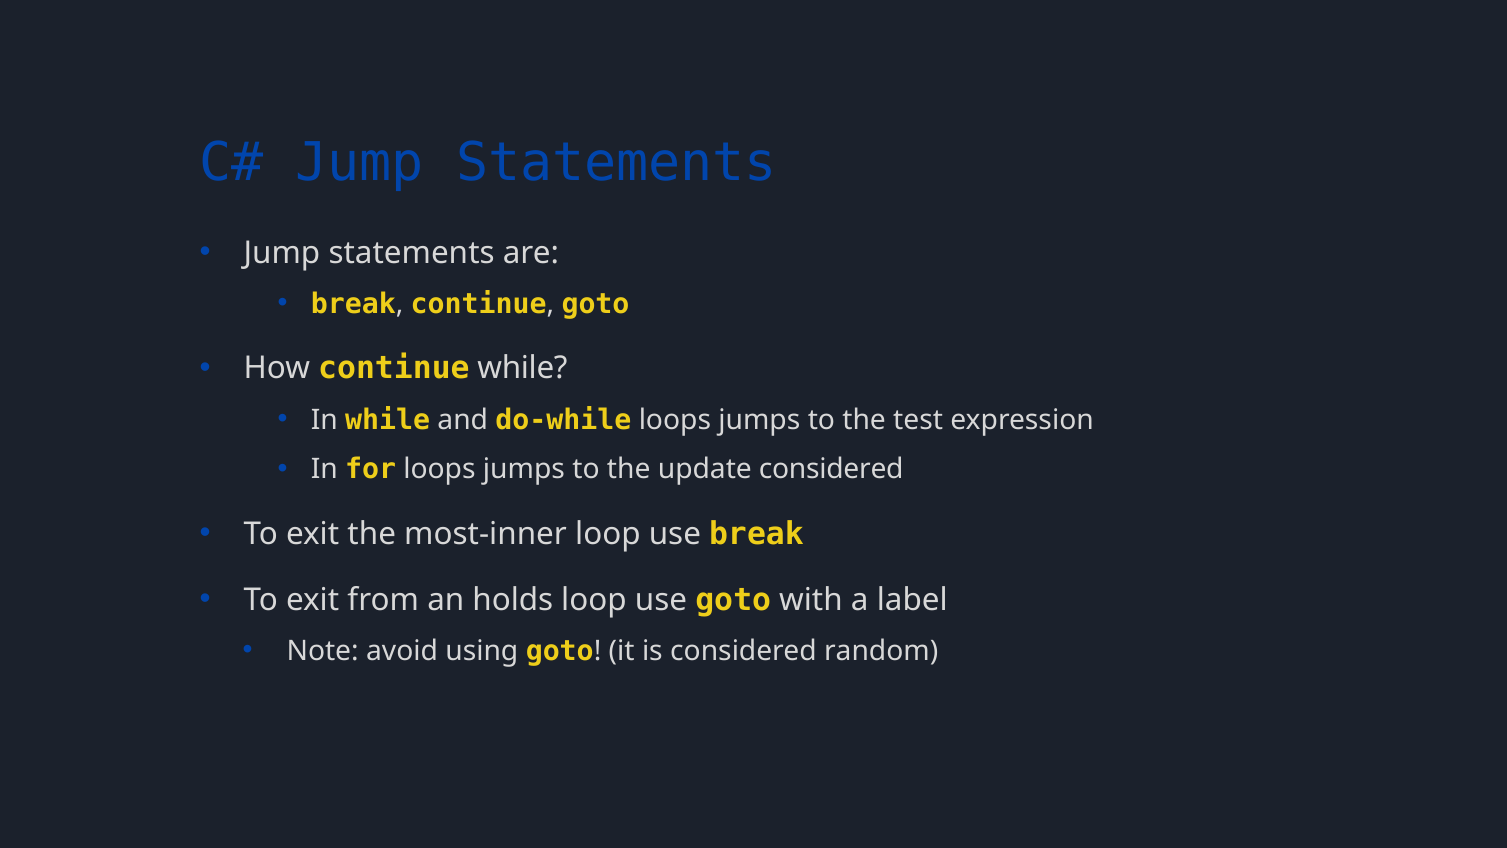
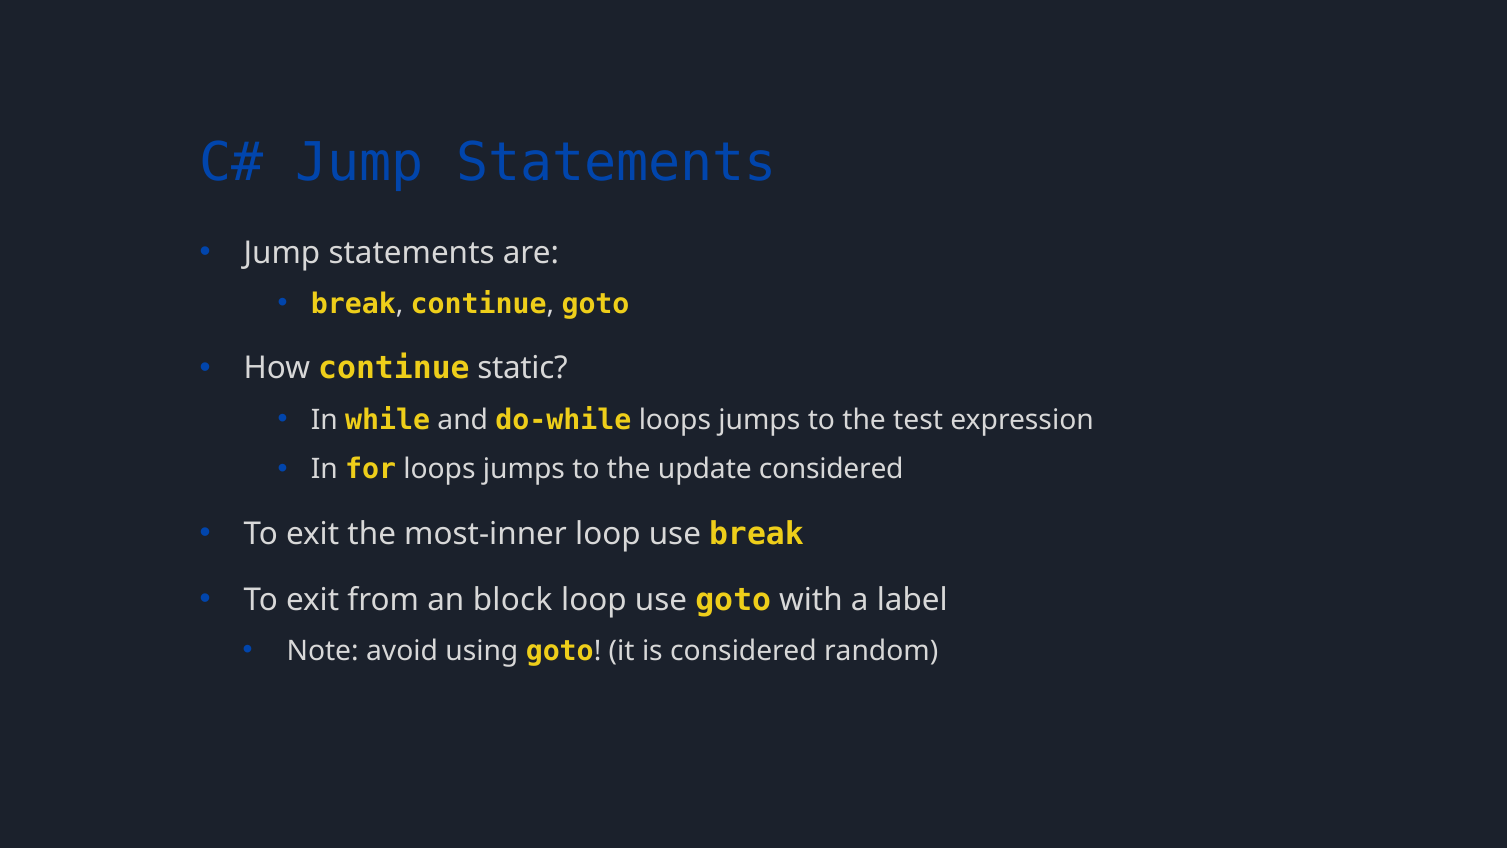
continue while: while -> static (523, 368)
holds: holds -> block (513, 599)
